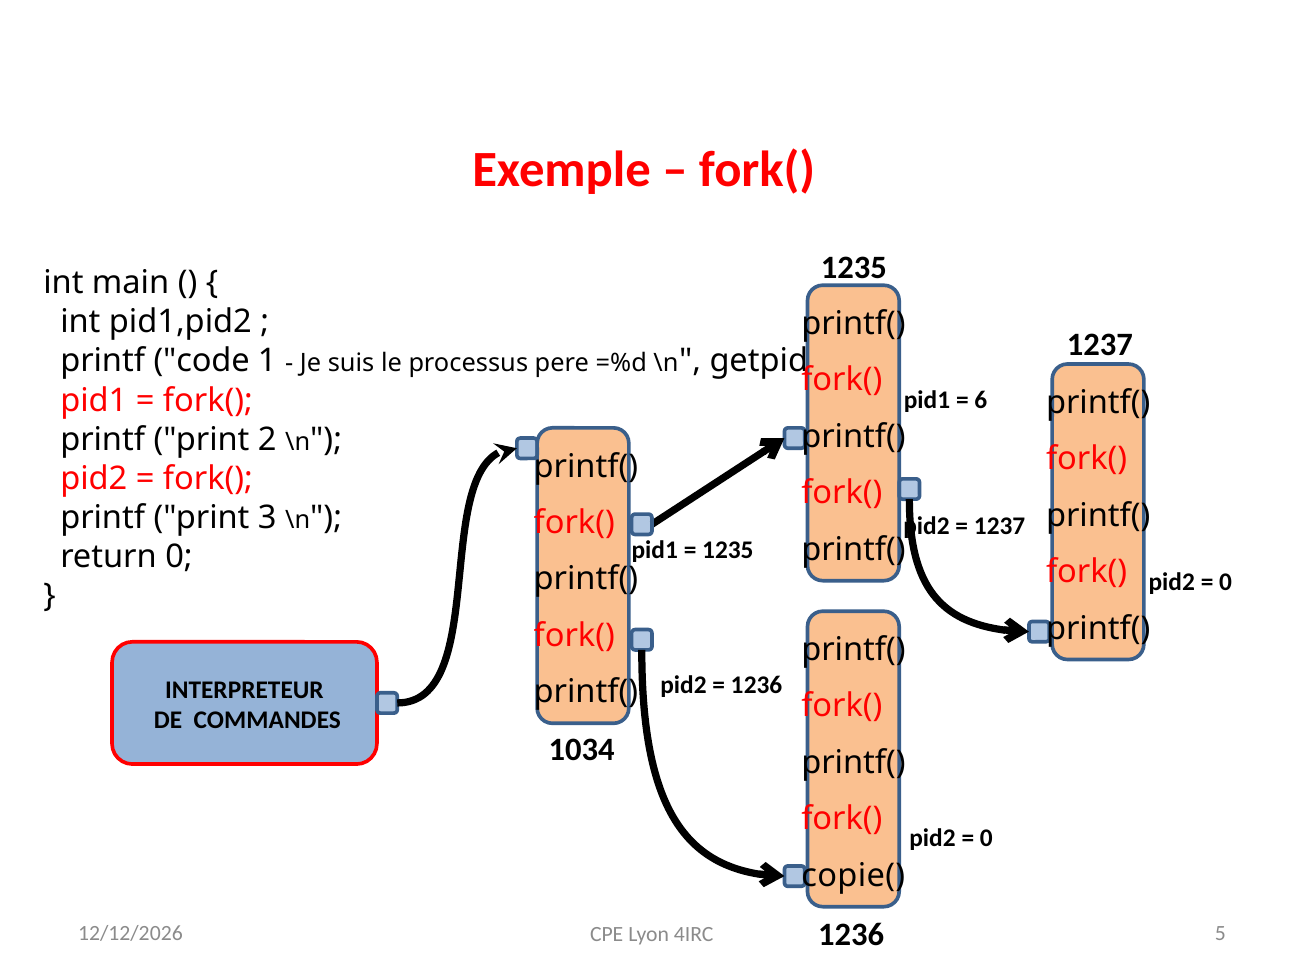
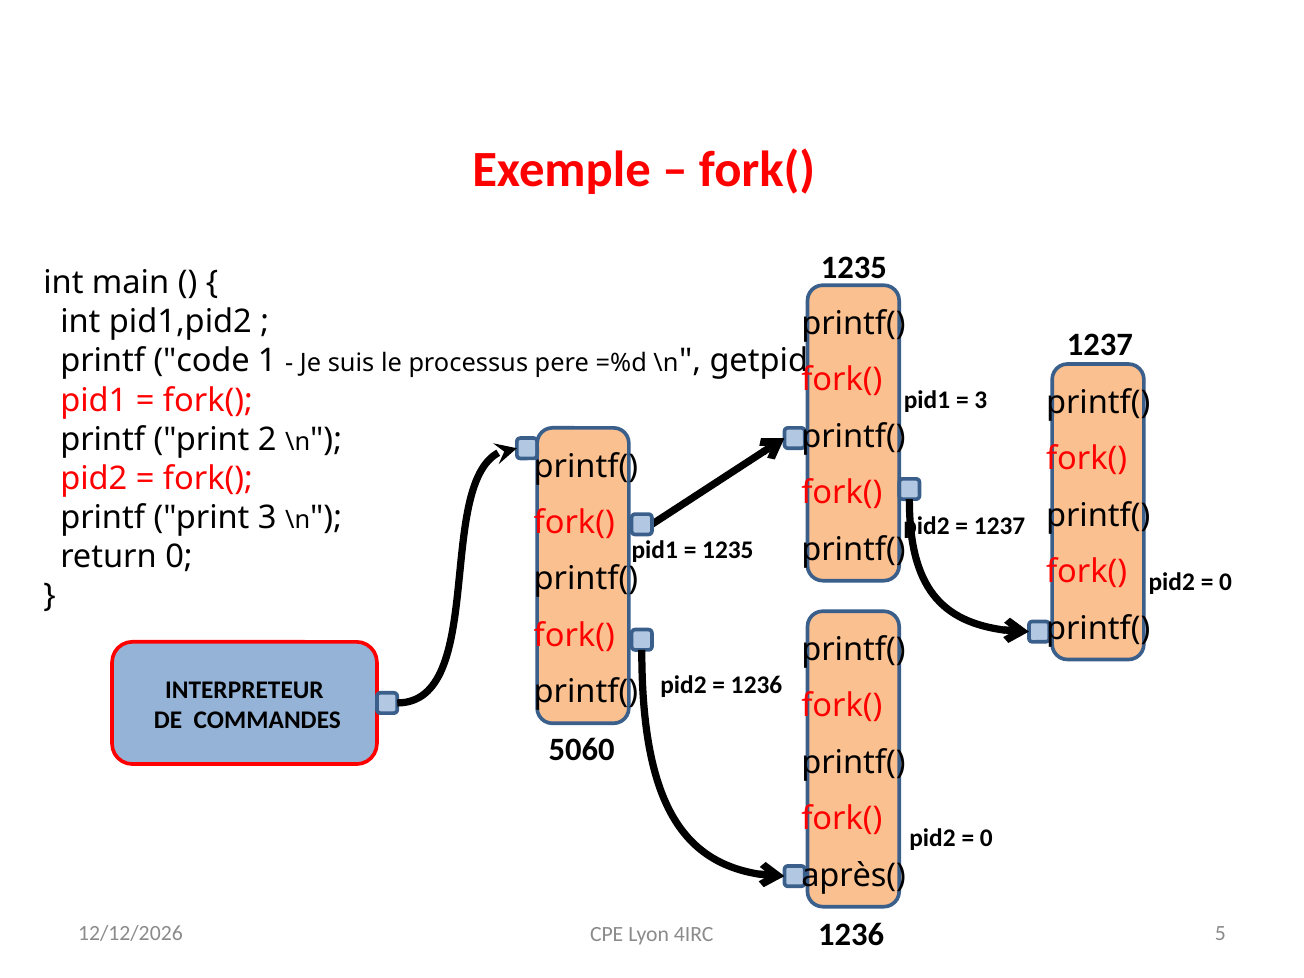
6: 6 -> 3 (981, 400)
1034: 1034 -> 5060 (582, 750)
copie(: copie( -> après( (854, 876)
